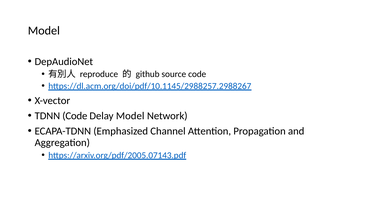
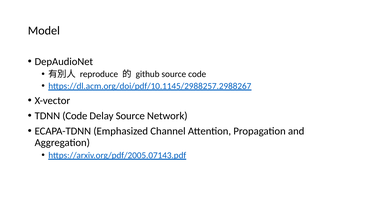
Delay Model: Model -> Source (130, 116)
